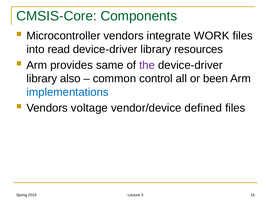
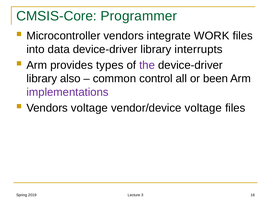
Components: Components -> Programmer (139, 16)
read: read -> data (59, 49)
resources: resources -> interrupts (199, 49)
same: same -> types (110, 65)
implementations colour: blue -> purple (68, 92)
vendor/device defined: defined -> voltage (203, 108)
